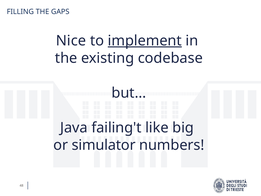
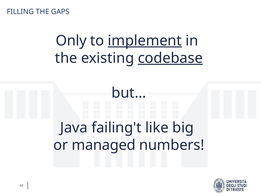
Nice: Nice -> Only (71, 41)
codebase underline: none -> present (170, 58)
simulator: simulator -> managed (104, 145)
